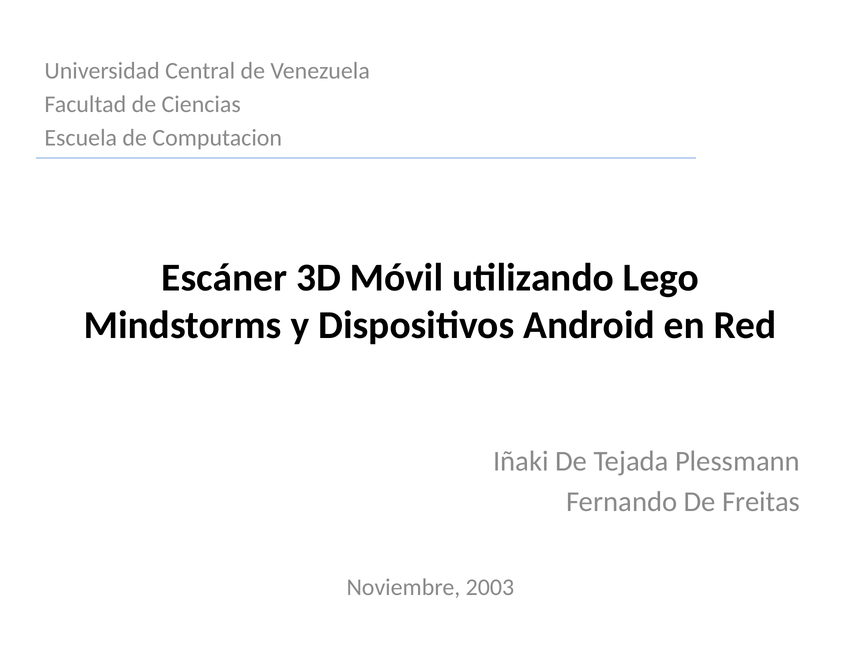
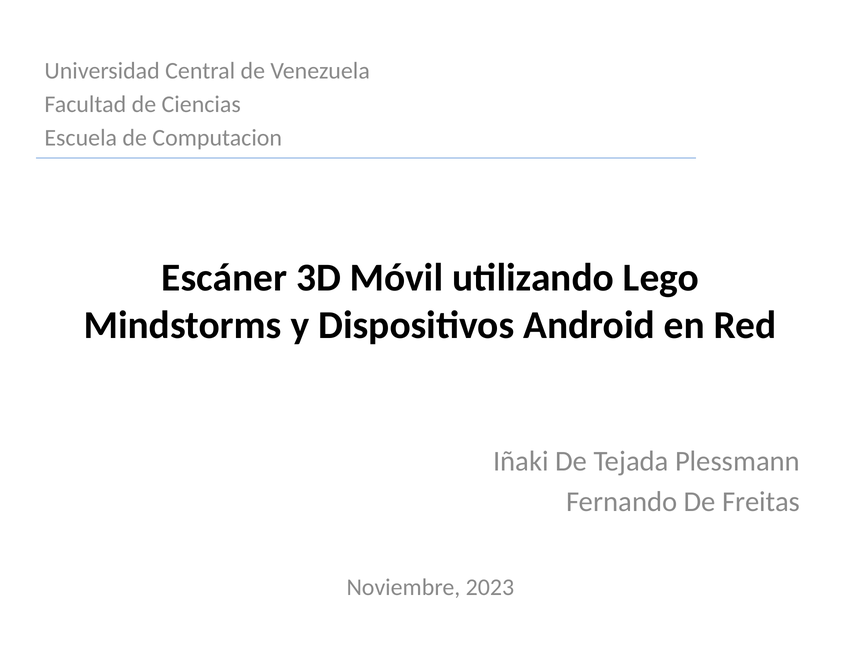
2003: 2003 -> 2023 (490, 587)
